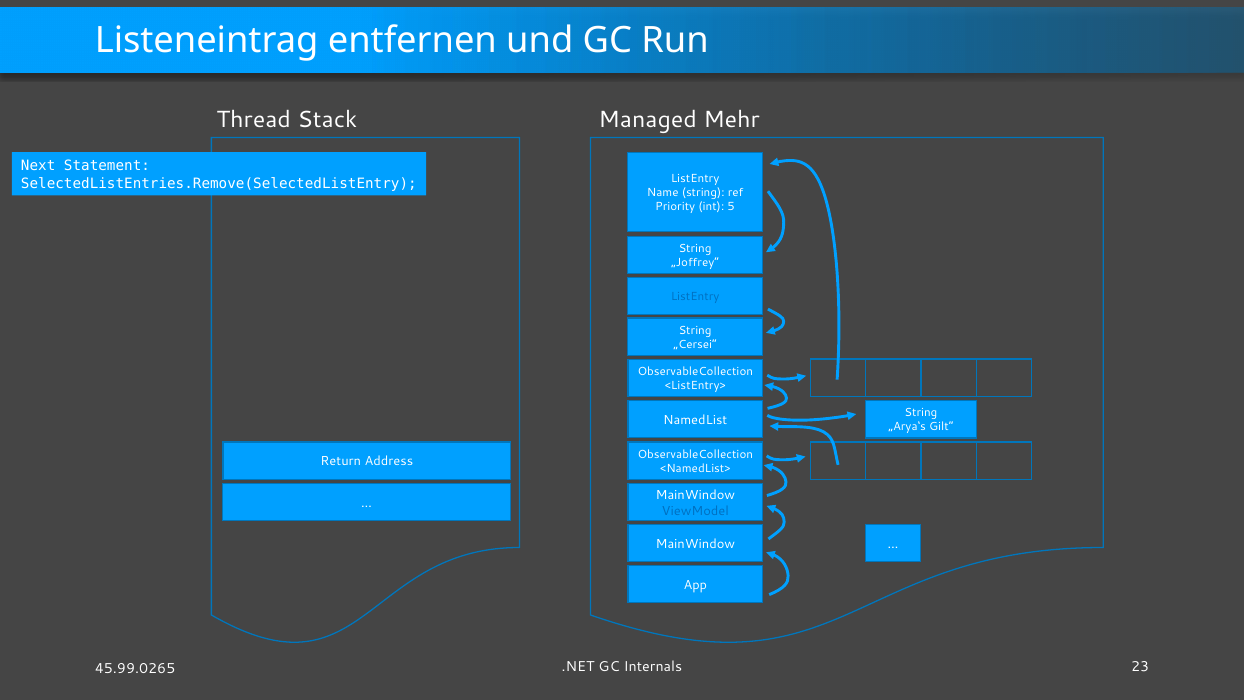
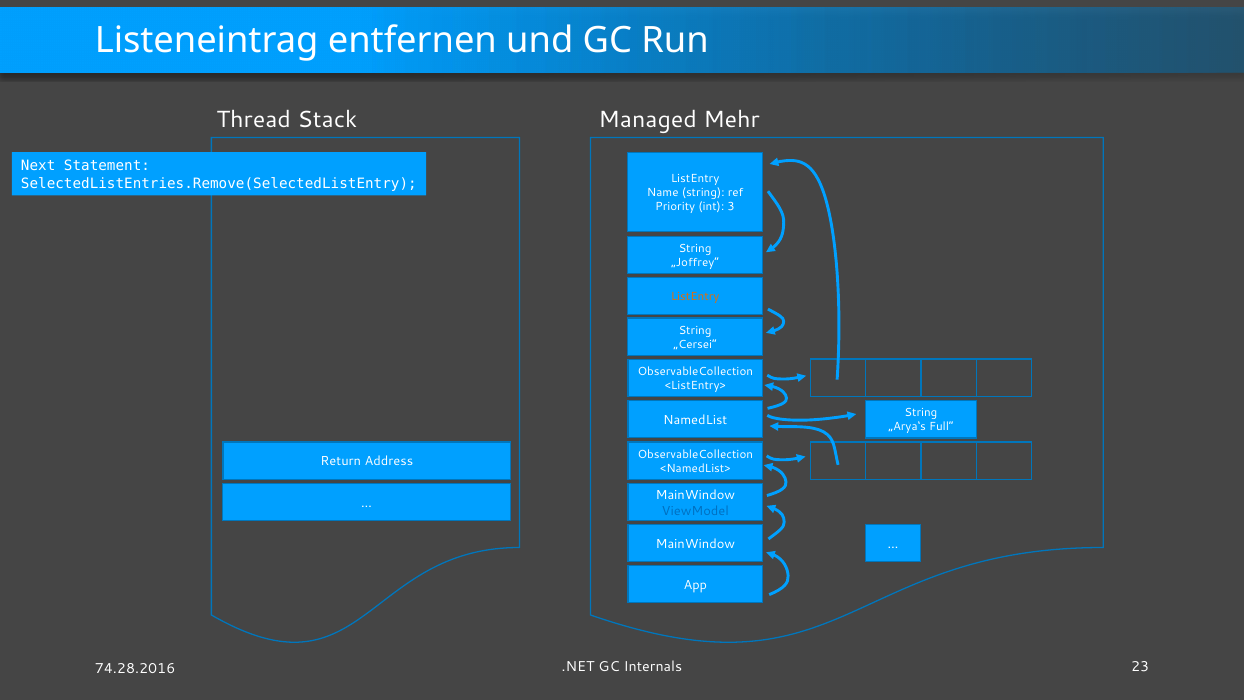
5: 5 -> 3 (731, 207)
ListEntry colour: blue -> orange (695, 297)
Gilt“: Gilt“ -> Full“ (941, 427)
45.99.0265: 45.99.0265 -> 74.28.2016 (135, 668)
